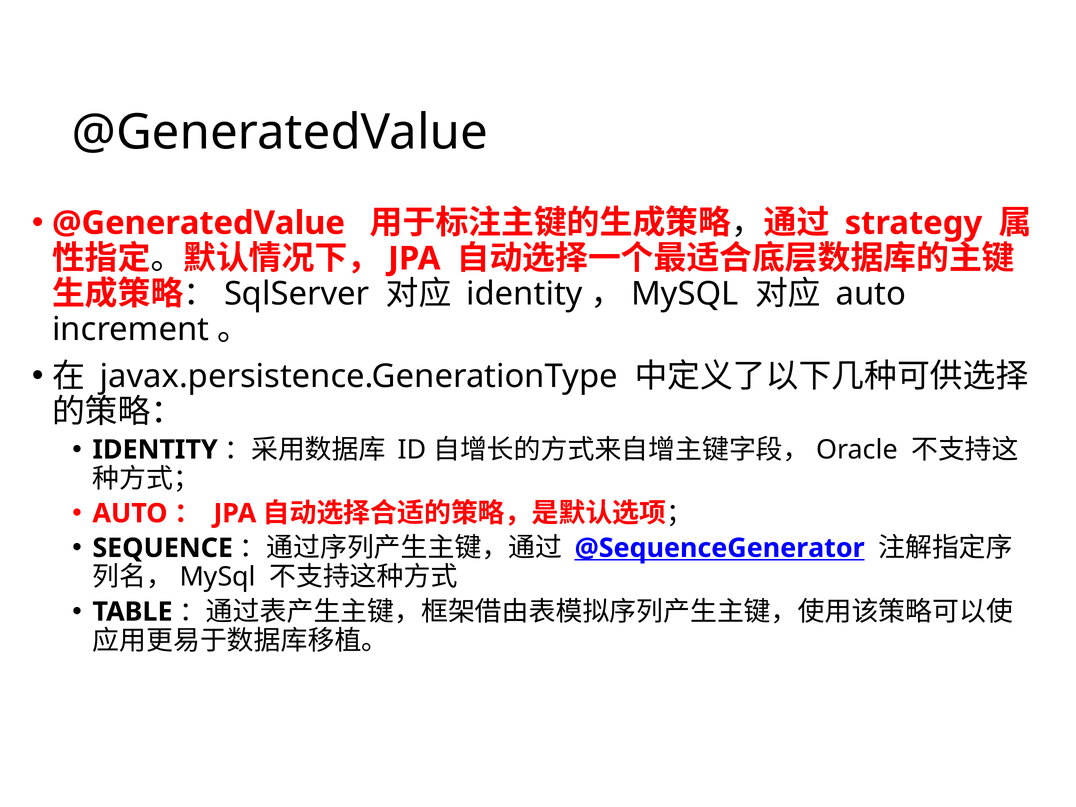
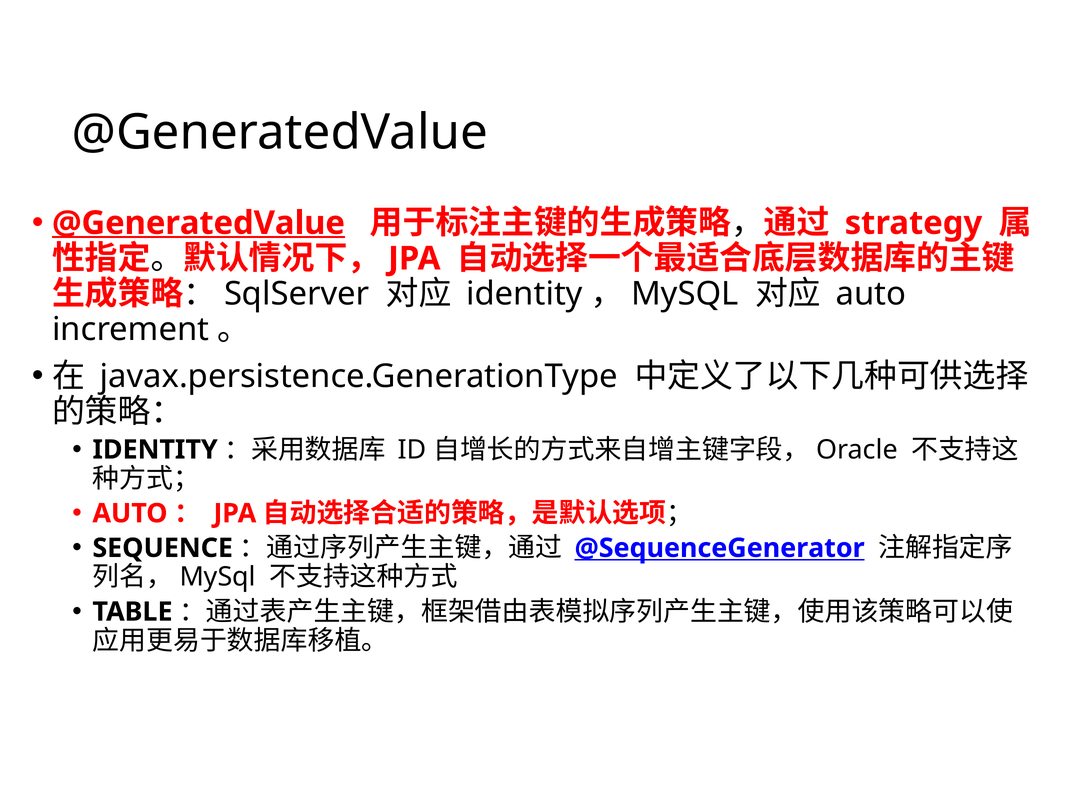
@GeneratedValue underline: none -> present (198, 223)
